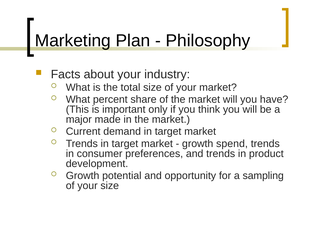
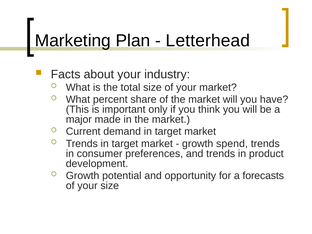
Philosophy: Philosophy -> Letterhead (208, 41)
sampling: sampling -> forecasts (263, 176)
